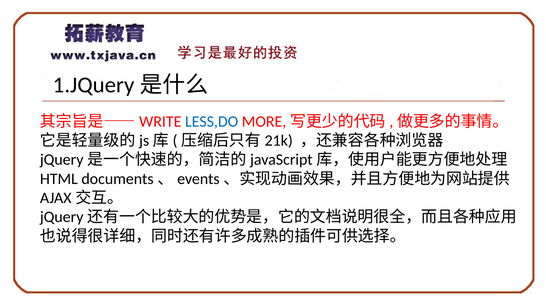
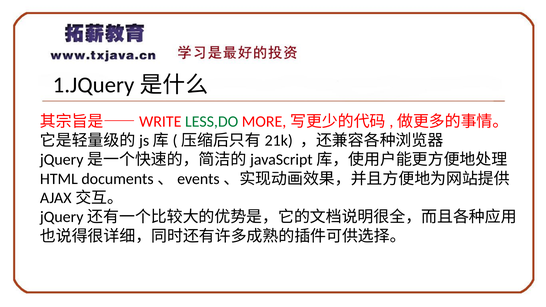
LESS,DO colour: blue -> green (212, 121)
